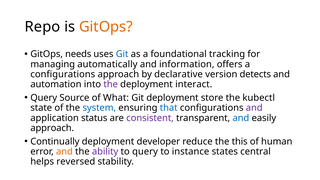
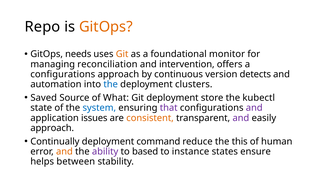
Git colour: blue -> orange (122, 54)
tracking: tracking -> monitor (227, 54)
automatically: automatically -> reconciliation (107, 64)
information: information -> intervention (187, 64)
declarative: declarative -> continuous (179, 74)
the colour: purple -> blue (111, 84)
interact: interact -> clusters (194, 84)
Query: Query -> Saved (44, 98)
that colour: blue -> purple (169, 108)
status: status -> issues (94, 118)
consistent colour: purple -> orange (150, 118)
and colour: blue -> purple (241, 118)
developer: developer -> command (158, 141)
to query: query -> based (145, 152)
central: central -> ensure (256, 152)
reversed: reversed -> between (76, 162)
